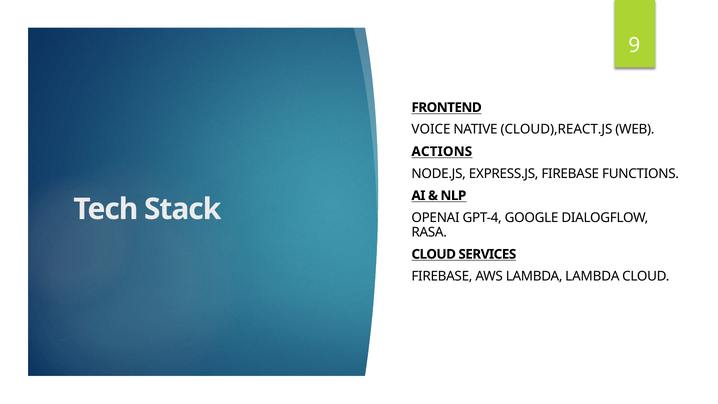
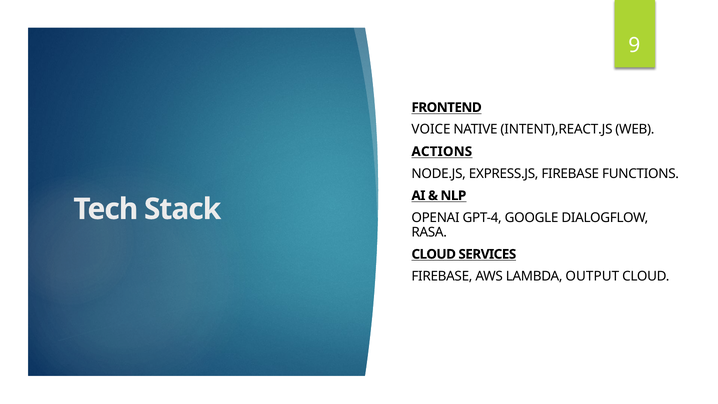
CLOUD),REACT.JS: CLOUD),REACT.JS -> INTENT),REACT.JS (557, 130)
LAMBDA LAMBDA: LAMBDA -> OUTPUT (592, 276)
